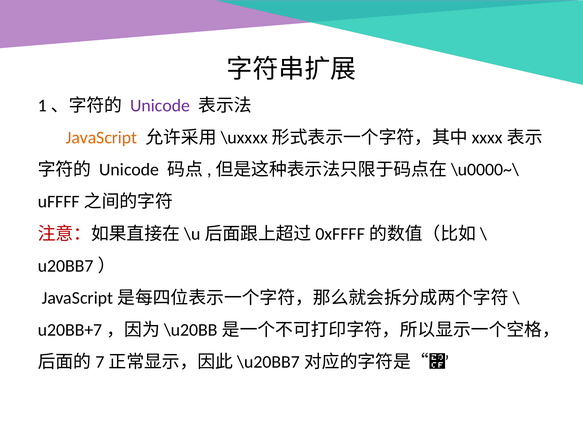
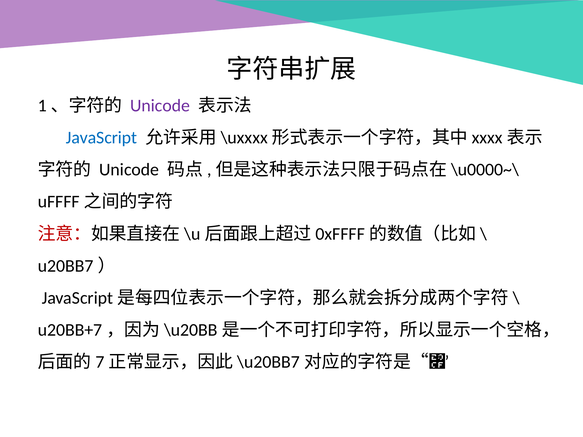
JavaScript colour: orange -> blue (101, 138)
